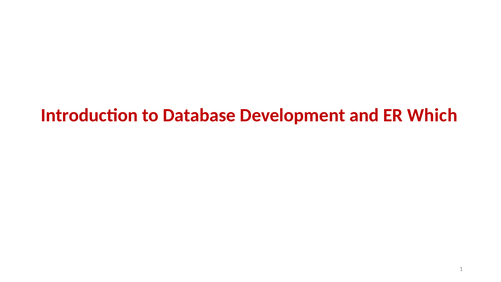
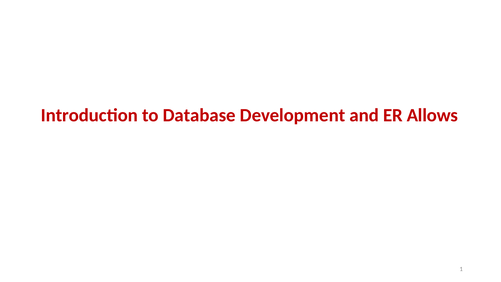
Which: Which -> Allows (432, 115)
